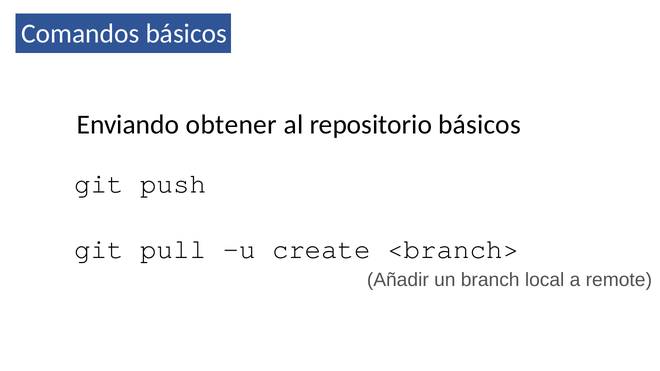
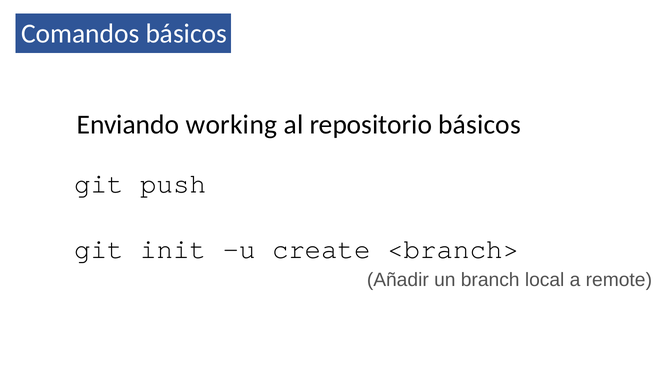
obtener: obtener -> working (231, 125)
pull: pull -> init (173, 249)
